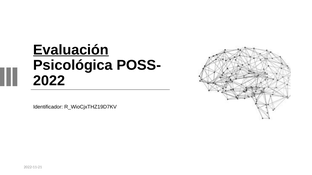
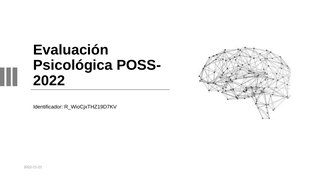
Evaluación underline: present -> none (71, 50)
